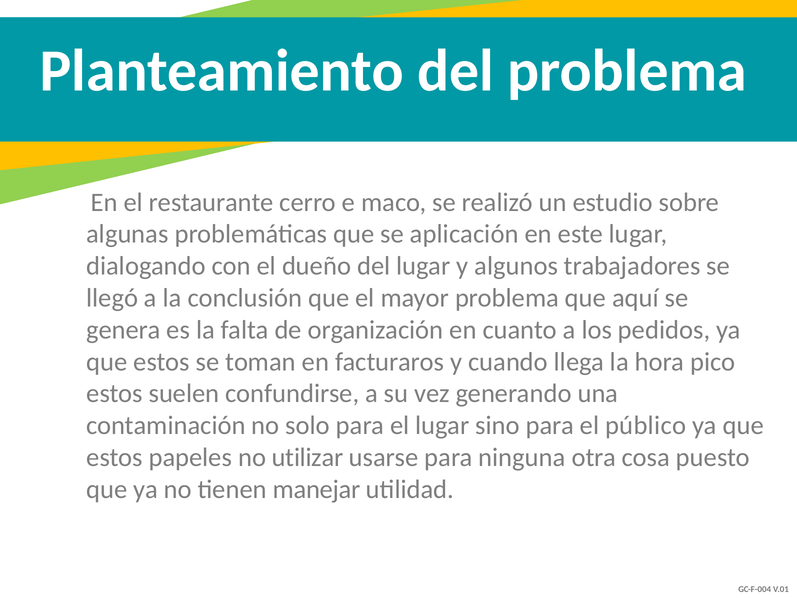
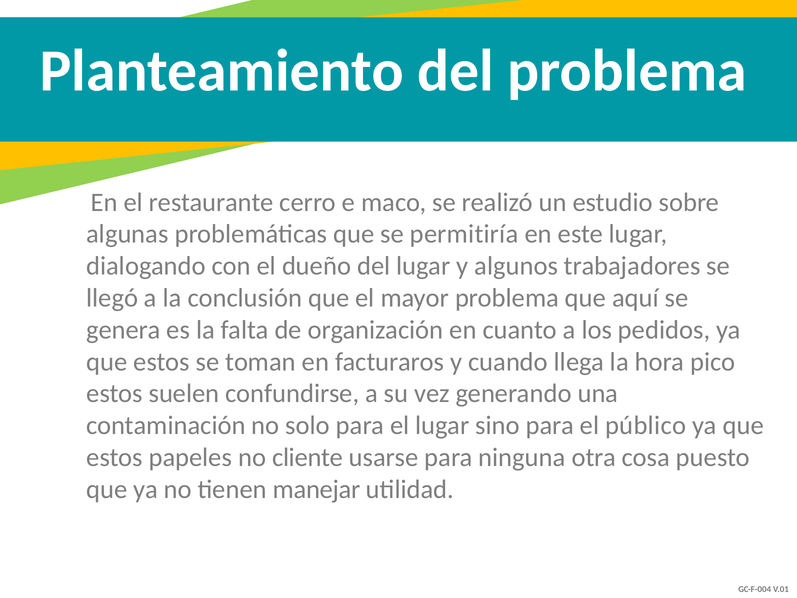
aplicación: aplicación -> permitiría (464, 234)
utilizar: utilizar -> cliente (308, 457)
